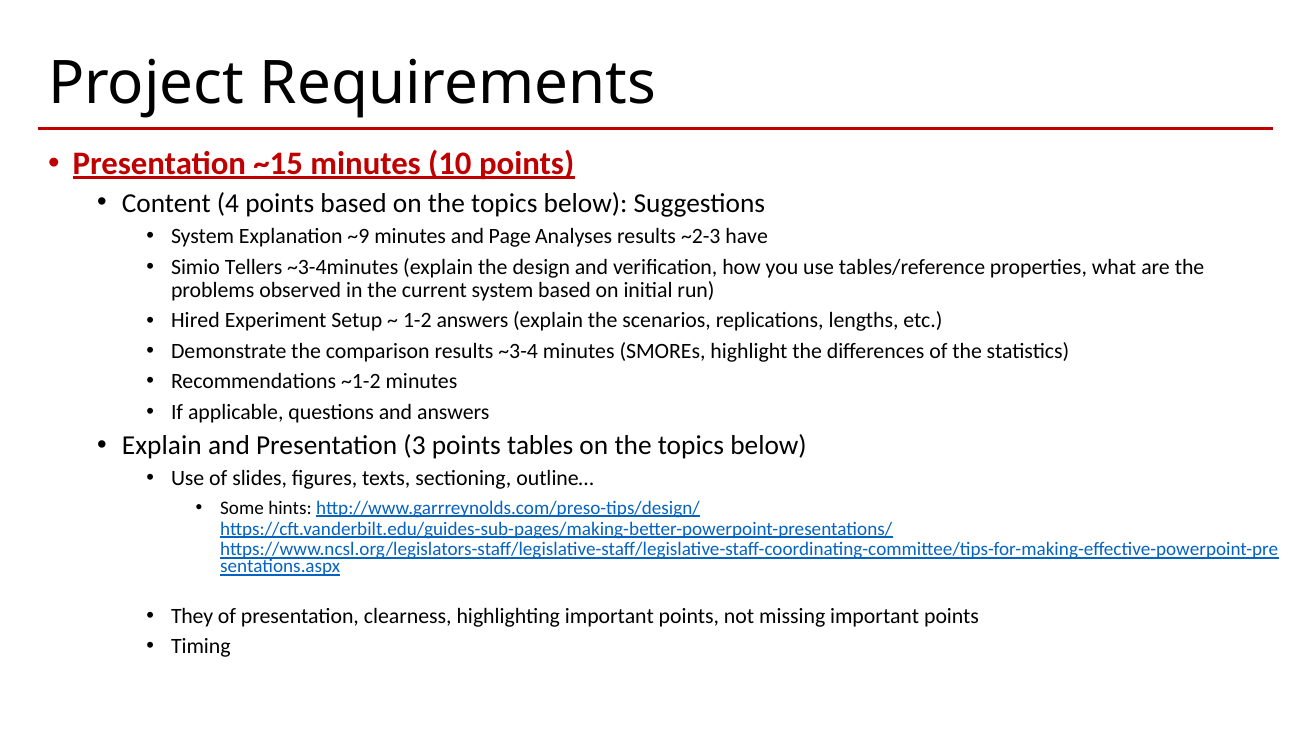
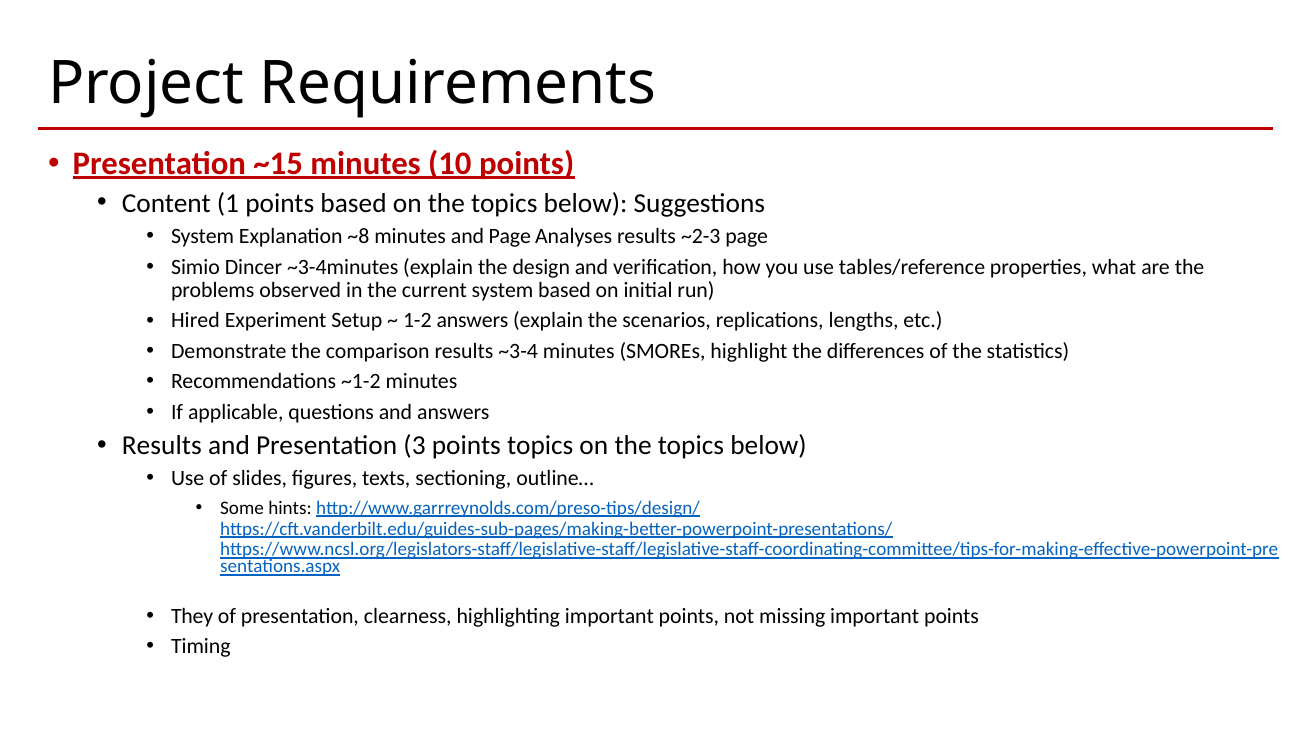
4: 4 -> 1 (228, 203)
~9: ~9 -> ~8 (358, 236)
~2-3 have: have -> page (747, 236)
Tellers: Tellers -> Dincer (253, 267)
Explain: Explain -> Results (162, 445)
points tables: tables -> topics (540, 445)
